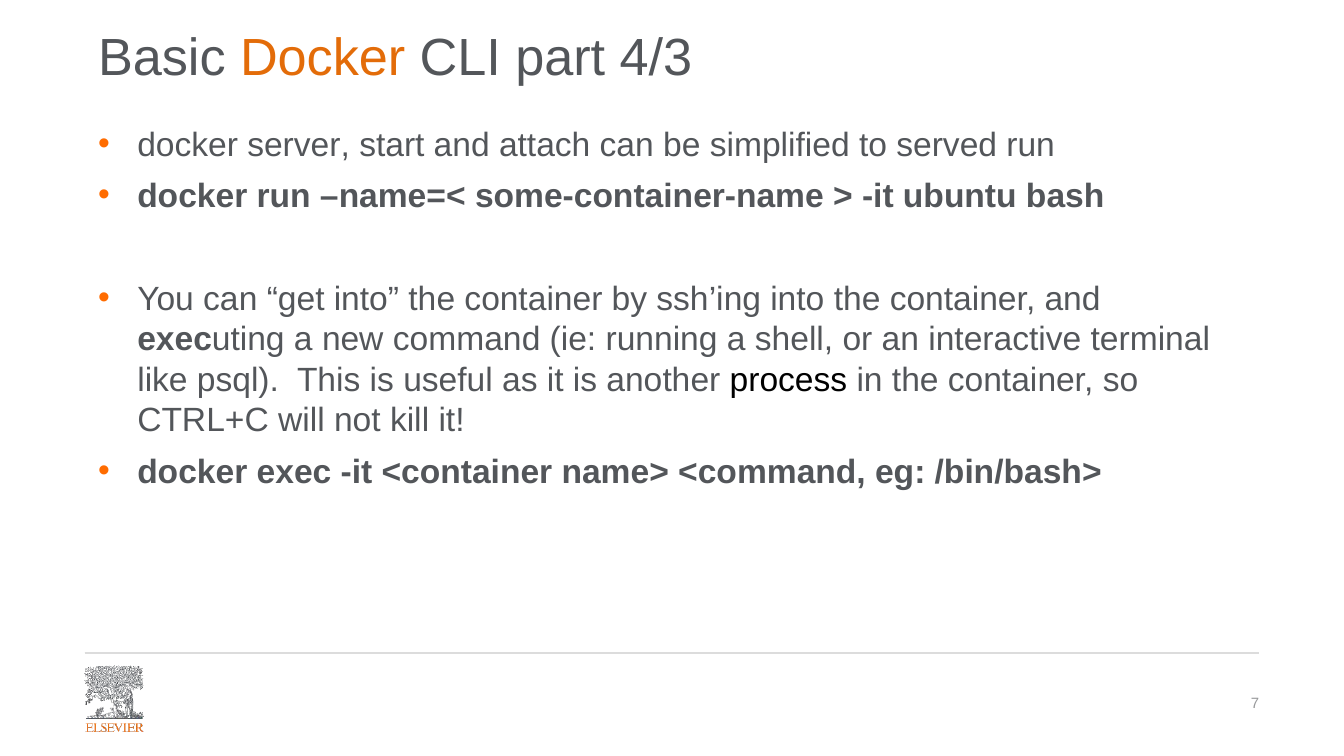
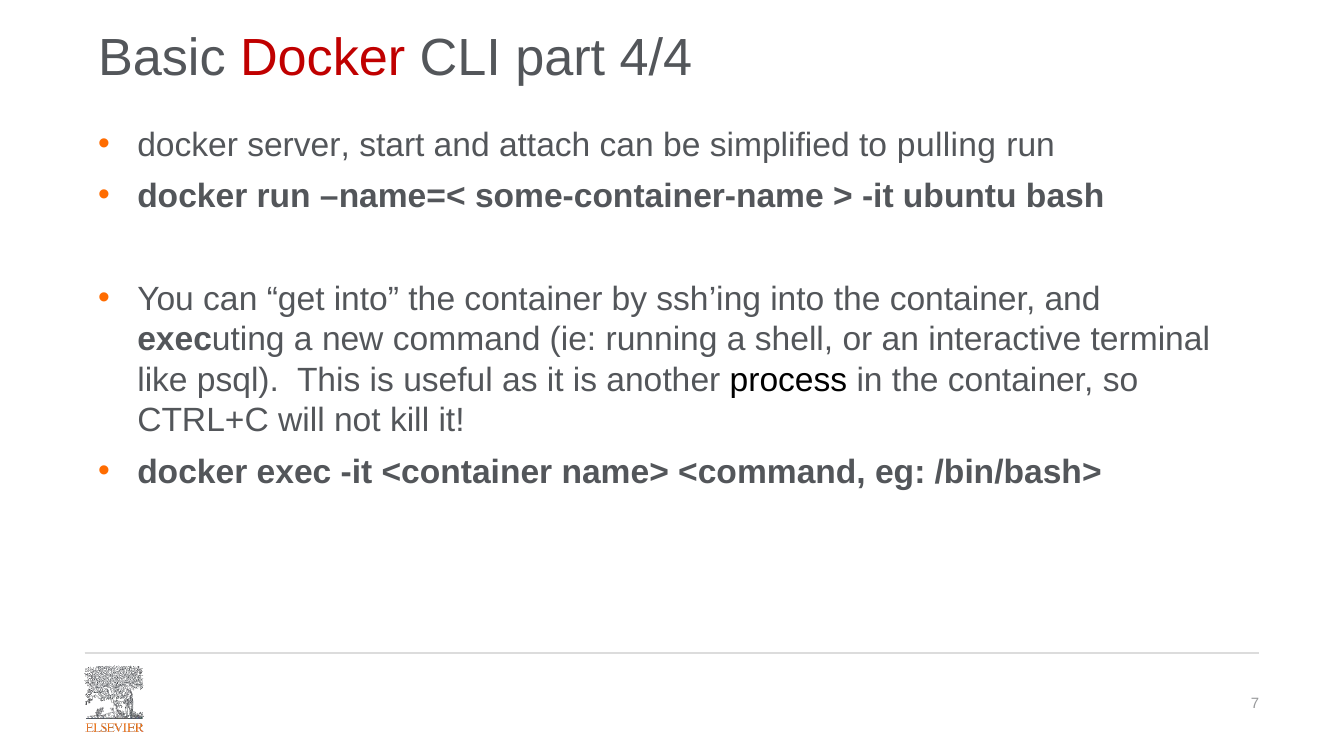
Docker colour: orange -> red (323, 58)
4/3: 4/3 -> 4/4 (656, 58)
served: served -> pulling (947, 145)
